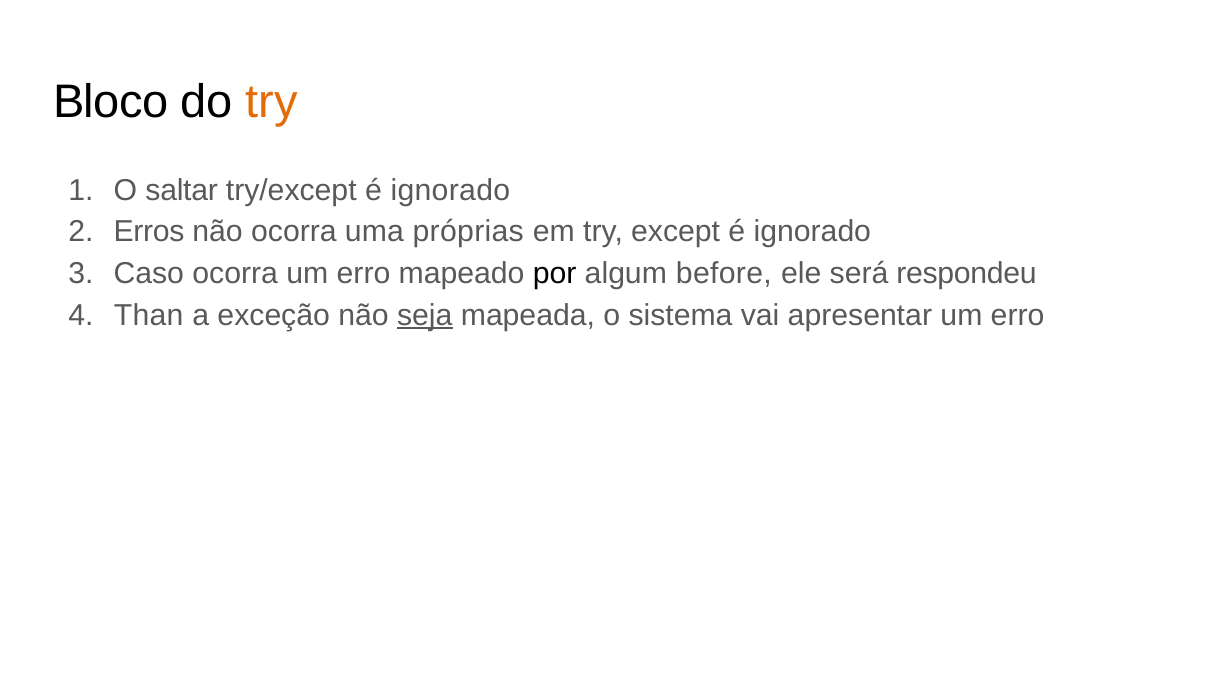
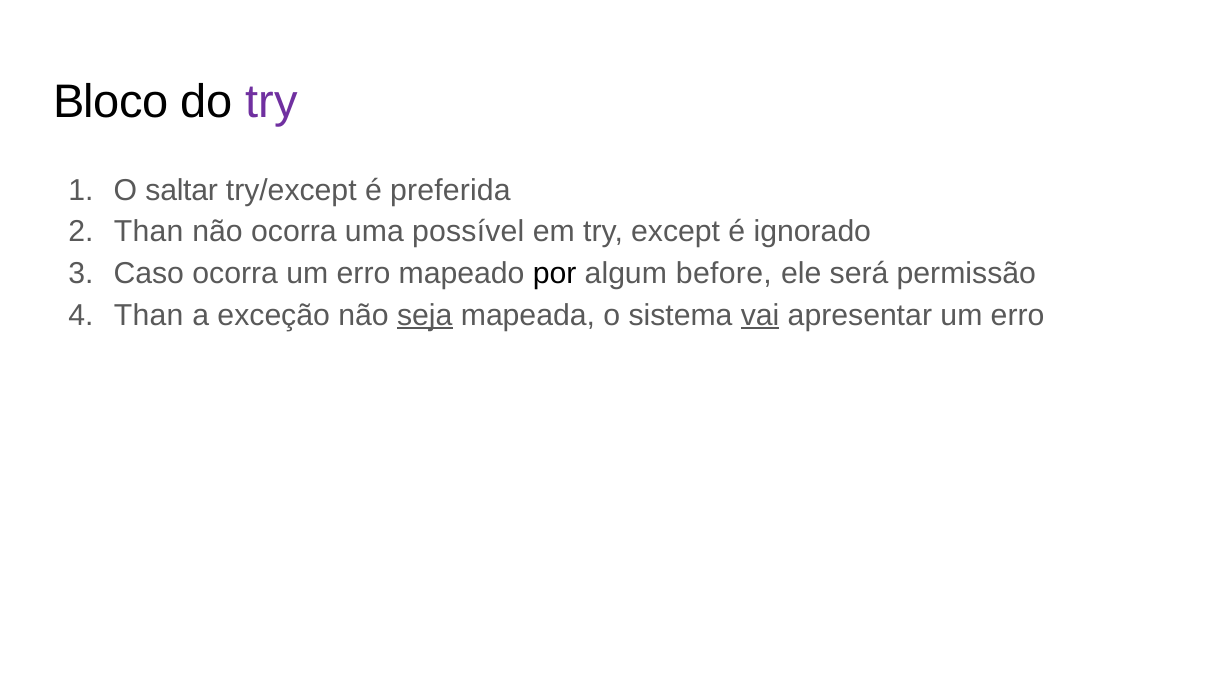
try colour: orange -> purple (272, 102)
try/except é ignorado: ignorado -> preferida (450, 190)
Erros: Erros -> Than (149, 232)
próprias: próprias -> possível (468, 232)
respondeu: respondeu -> permissão (966, 273)
vai underline: none -> present (760, 315)
